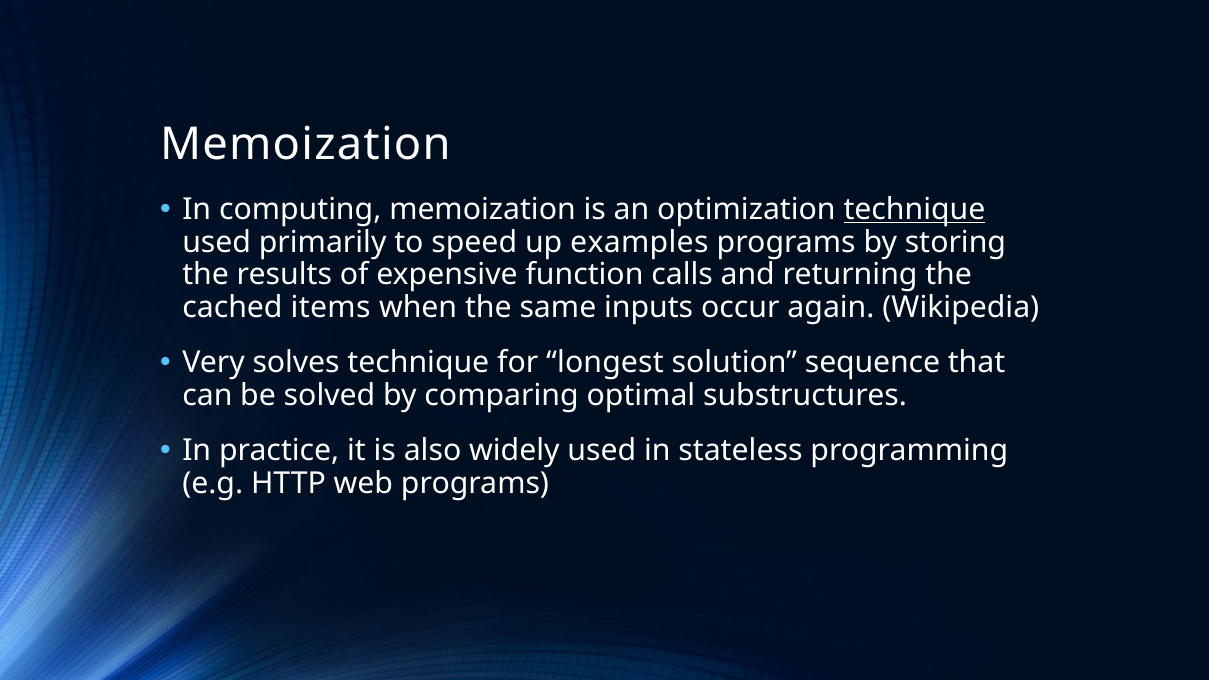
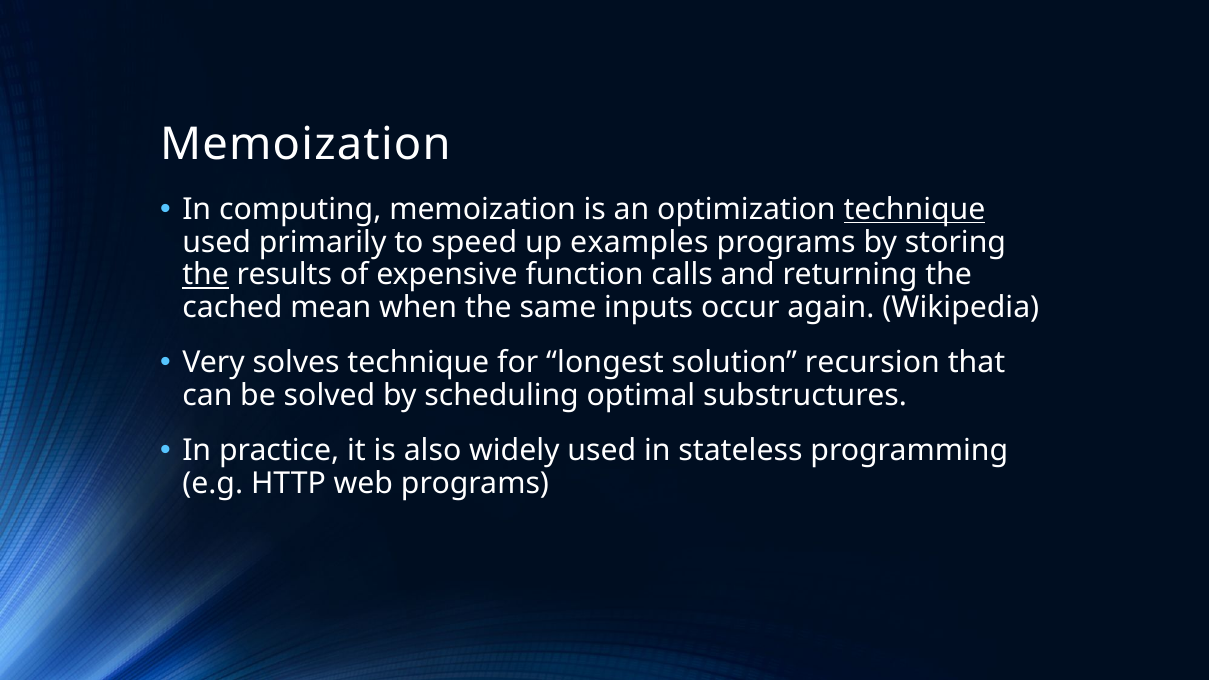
the underline: none -> present (206, 275)
items: items -> mean (331, 308)
sequence: sequence -> recursion (872, 363)
comparing: comparing -> scheduling (502, 396)
